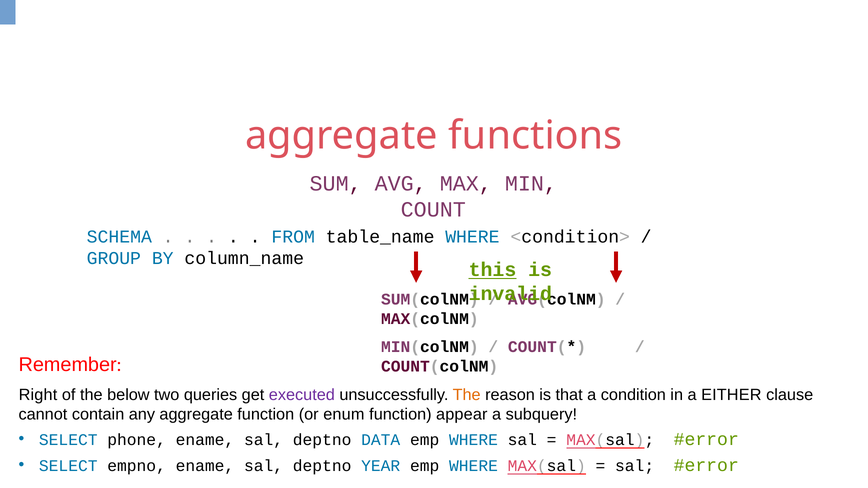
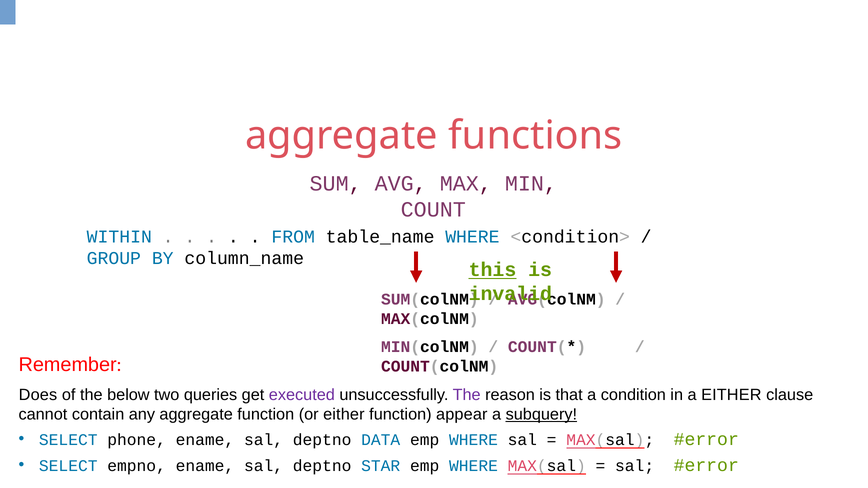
SCHEMA: SCHEMA -> WITHIN (119, 237)
Right: Right -> Does (38, 395)
The colour: orange -> purple (467, 395)
or enum: enum -> either (344, 415)
subquery underline: none -> present (541, 415)
YEAR: YEAR -> STAR (381, 466)
